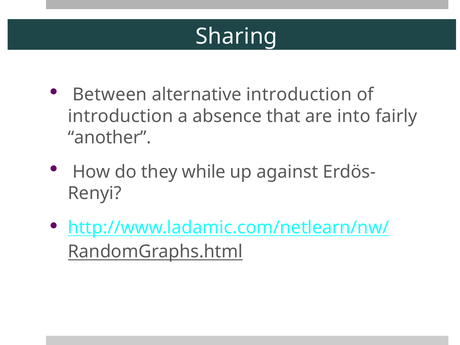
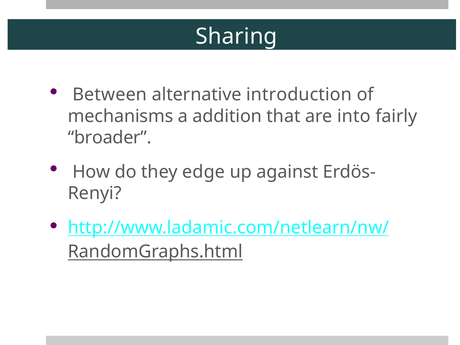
introduction: introduction -> mechanisms (121, 116)
absence: absence -> addition (227, 116)
another: another -> broader (110, 138)
while: while -> edge (204, 172)
